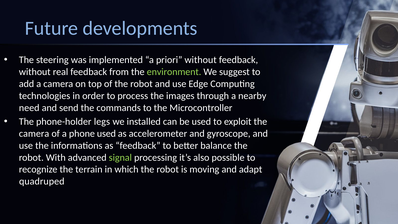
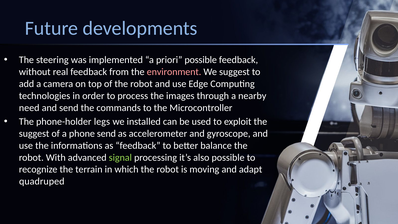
priori without: without -> possible (201, 60)
environment colour: light green -> pink (174, 72)
camera: camera -> suggest (34, 134)
phone used: used -> send (106, 134)
